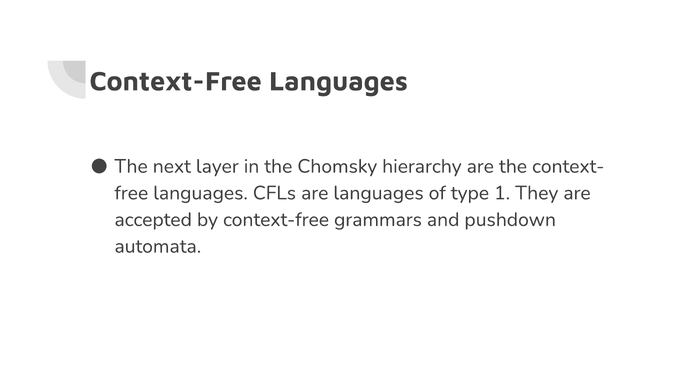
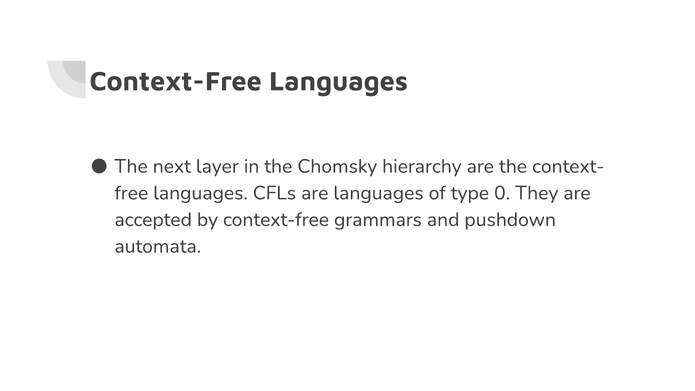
1: 1 -> 0 (502, 193)
